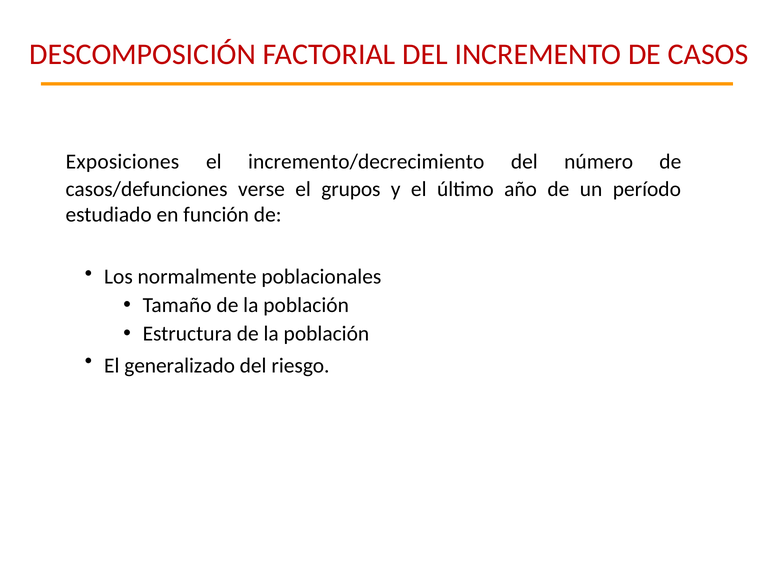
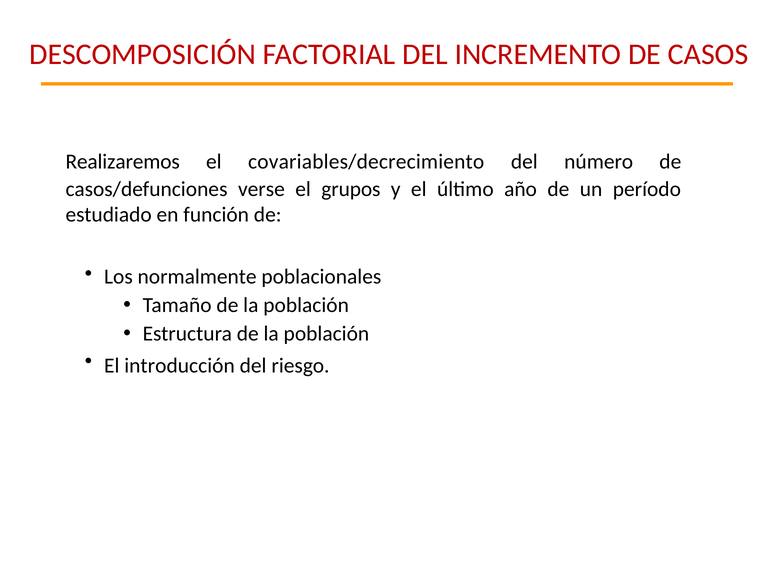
Exposiciones: Exposiciones -> Realizaremos (123, 162)
incremento/decrecimiento: incremento/decrecimiento -> covariables/decrecimiento (366, 162)
generalizado: generalizado -> introducción (180, 366)
